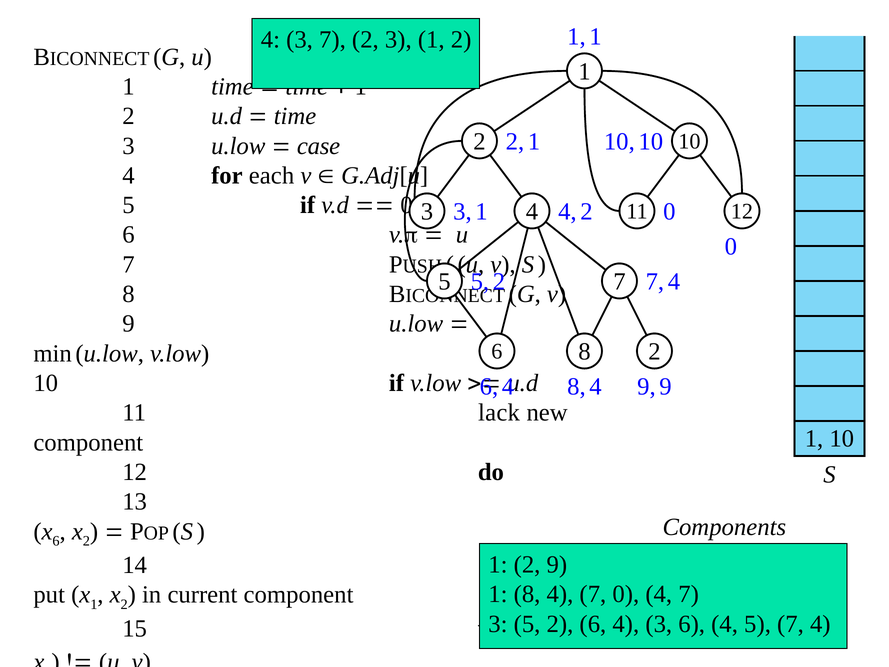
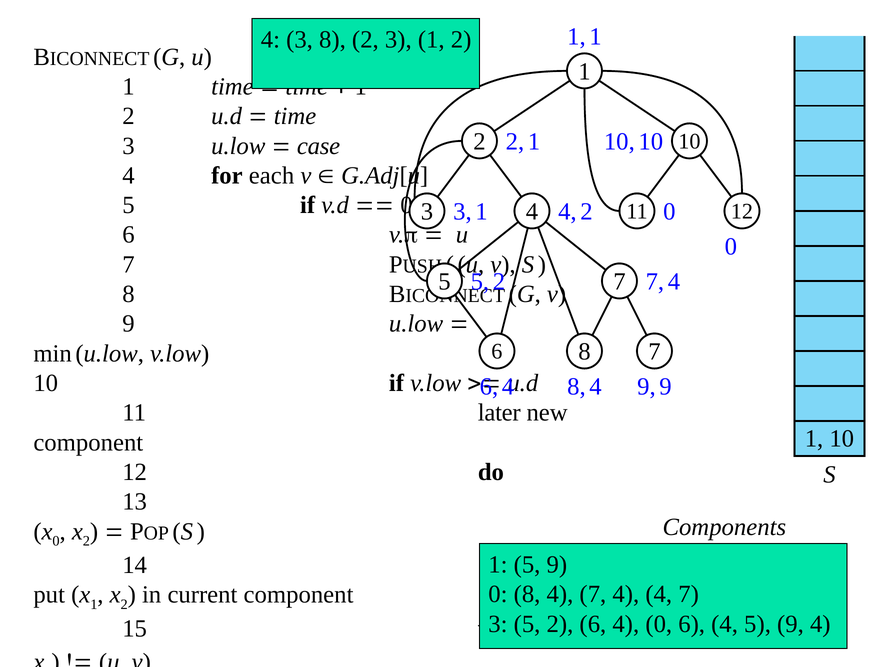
3 7: 7 -> 8 (332, 39)
6 2: 2 -> 7 (654, 352)
lack: lack -> later (499, 413)
6: 6 -> 0 (56, 541)
2: 2 -> 5 (527, 564)
1: 1 -> 0 (498, 594)
7 0: 0 -> 4 (626, 594)
6 4 3: 3 -> 0 (659, 624)
4 5 7: 7 -> 9 (790, 624)
